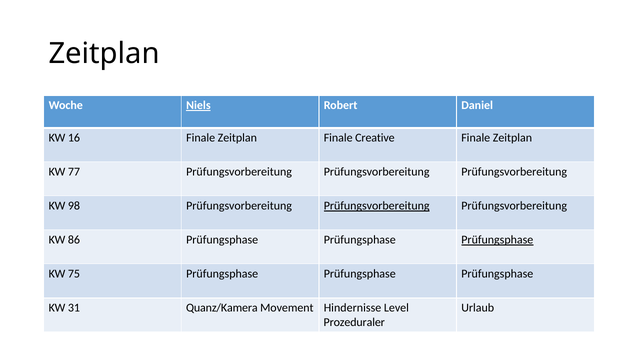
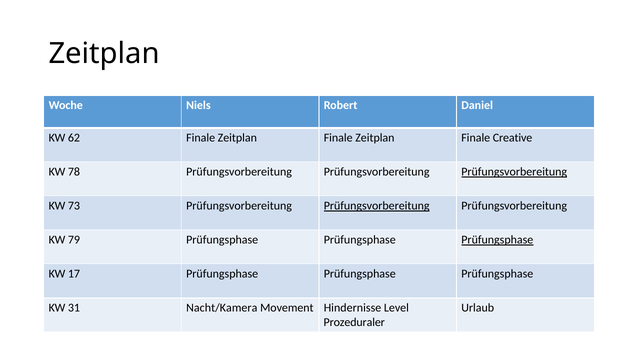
Niels underline: present -> none (198, 105)
16: 16 -> 62 (74, 138)
Creative: Creative -> Zeitplan (375, 138)
Zeitplan: Zeitplan -> Creative (512, 138)
77: 77 -> 78 (74, 172)
Prüfungsvorbereitung underline: none -> present (514, 172)
98: 98 -> 73 (74, 206)
86: 86 -> 79 (74, 240)
75: 75 -> 17 (74, 274)
Quanz/Kamera: Quanz/Kamera -> Nacht/Kamera (222, 308)
